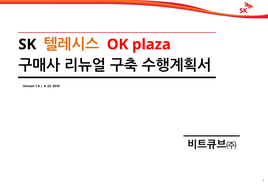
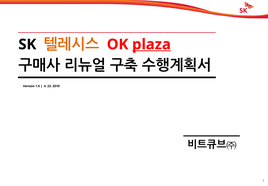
plaza underline: none -> present (151, 44)
